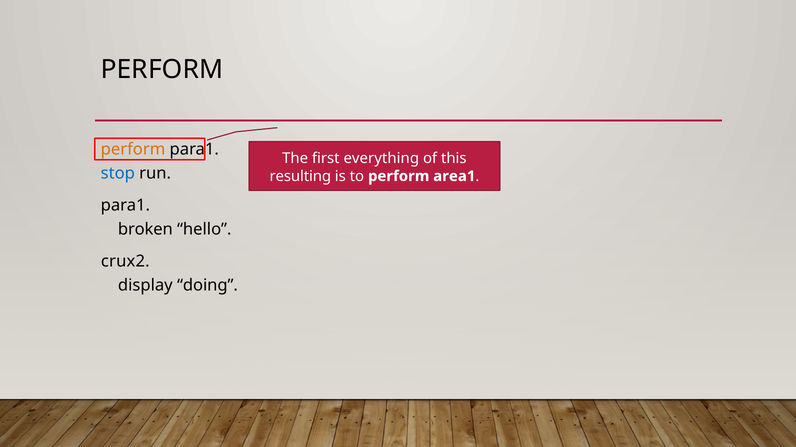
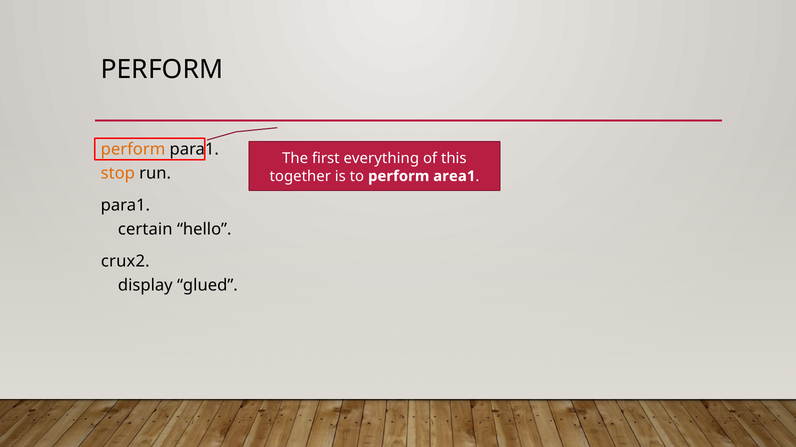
stop colour: blue -> orange (118, 174)
resulting: resulting -> together (300, 176)
broken: broken -> certain (145, 230)
doing: doing -> glued (207, 286)
